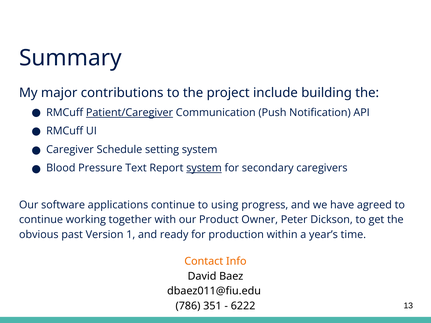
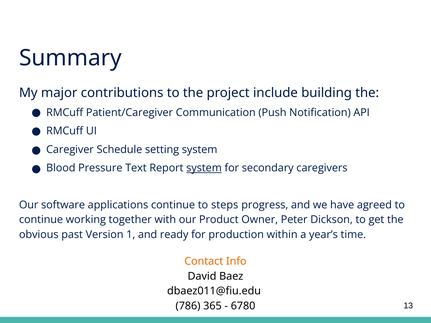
Patient/Caregiver underline: present -> none (129, 113)
using: using -> steps (225, 205)
351: 351 -> 365 (212, 306)
6222: 6222 -> 6780 (243, 306)
